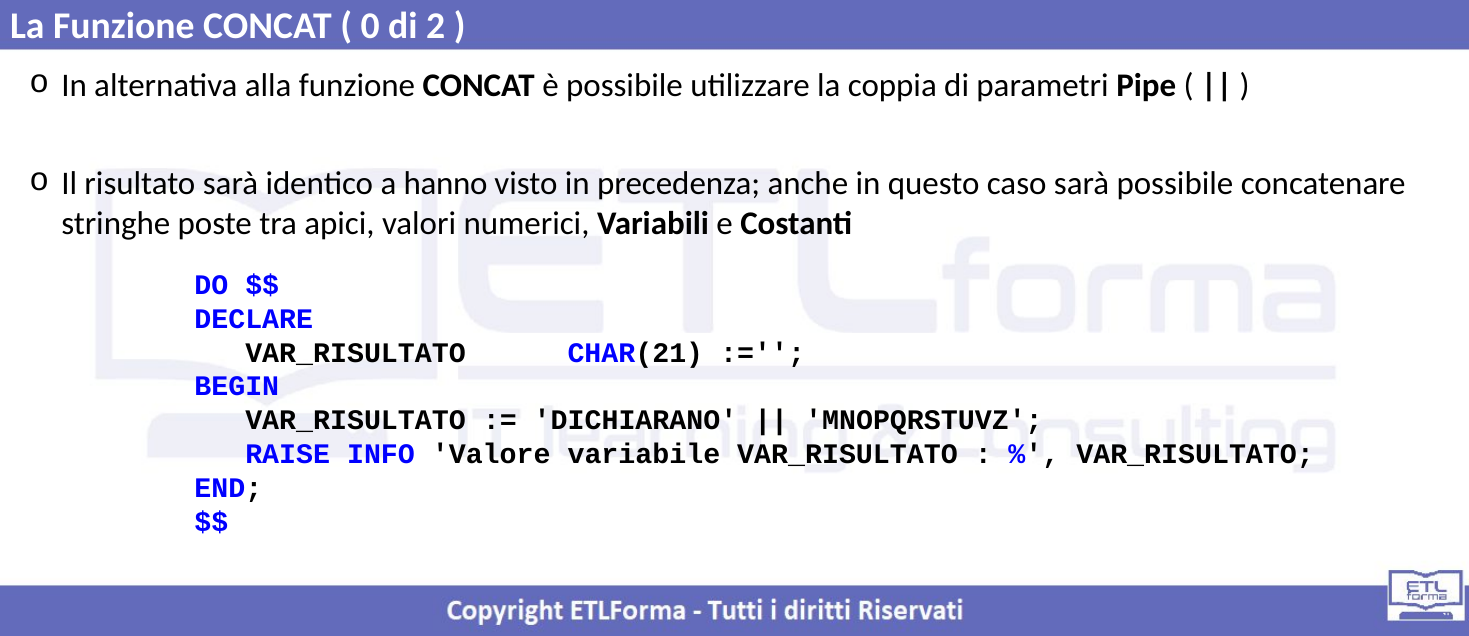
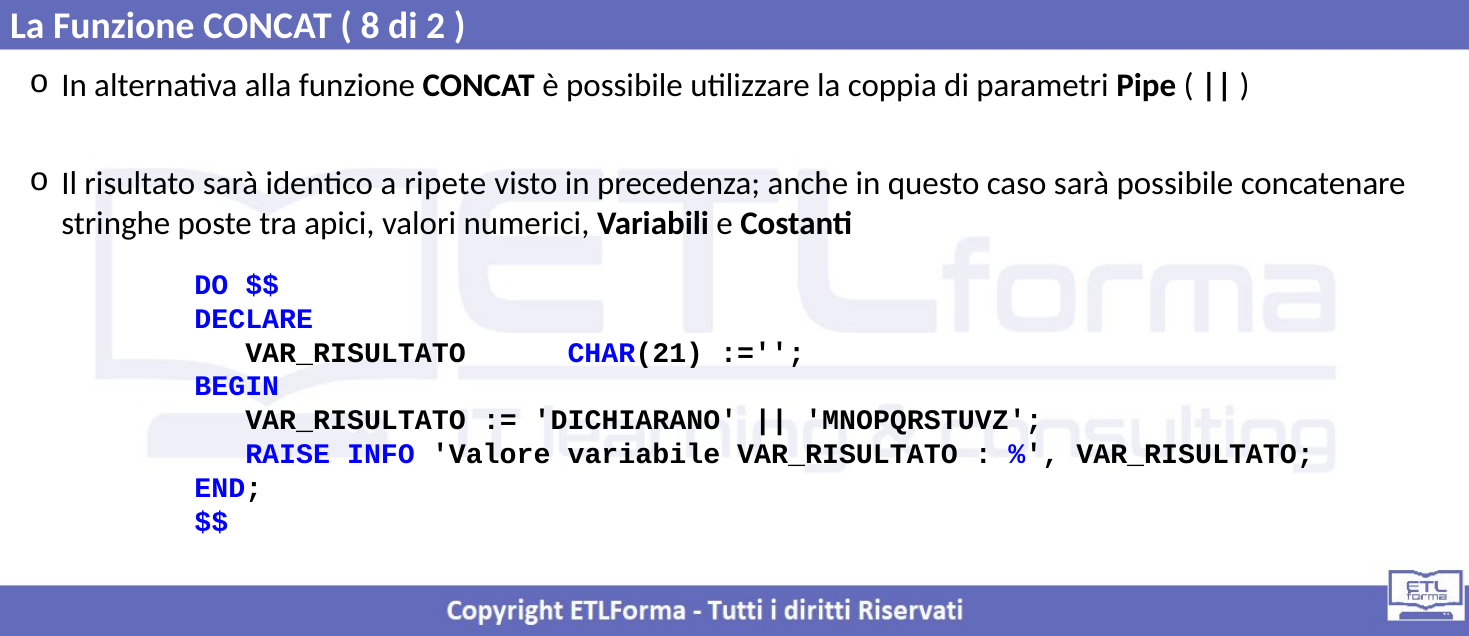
0: 0 -> 8 (370, 26)
hanno: hanno -> ripete (445, 184)
